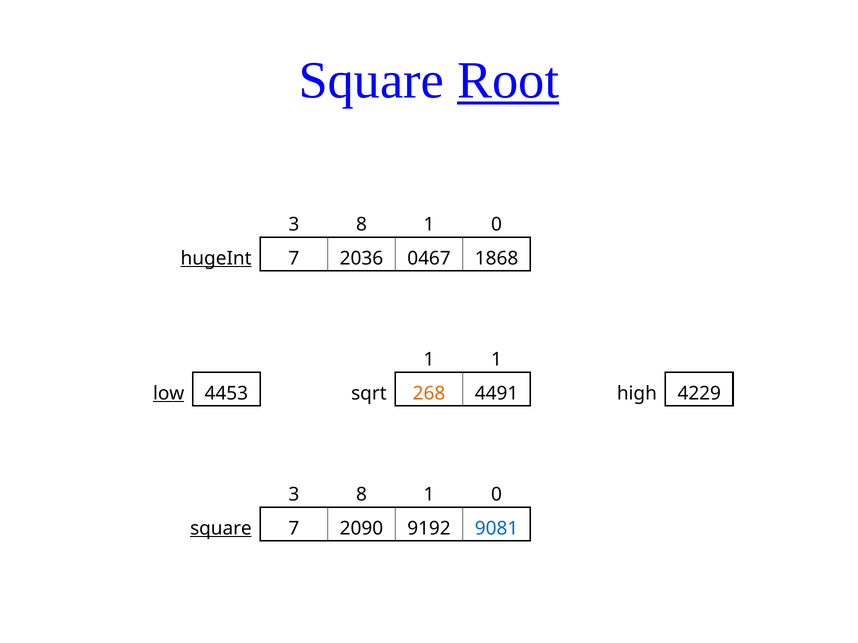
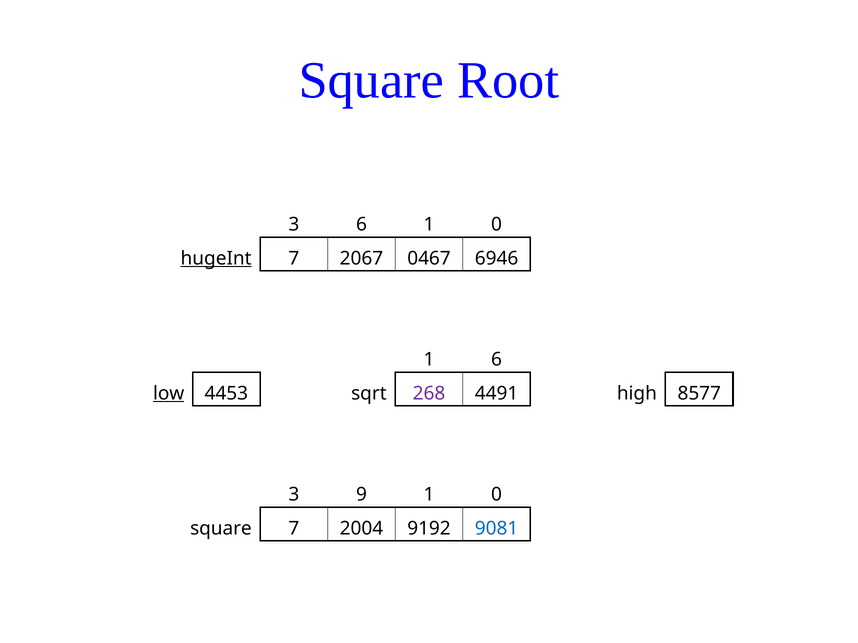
Root underline: present -> none (508, 80)
8: 8 -> 6 (361, 225)
2036: 2036 -> 2067 (361, 258)
1868: 1868 -> 6946 (497, 258)
1 1: 1 -> 6 (497, 360)
268 colour: orange -> purple (429, 394)
4229: 4229 -> 8577 (699, 394)
8: 8 -> 9 (361, 495)
square underline: present -> none (221, 529)
2090: 2090 -> 2004 (361, 529)
